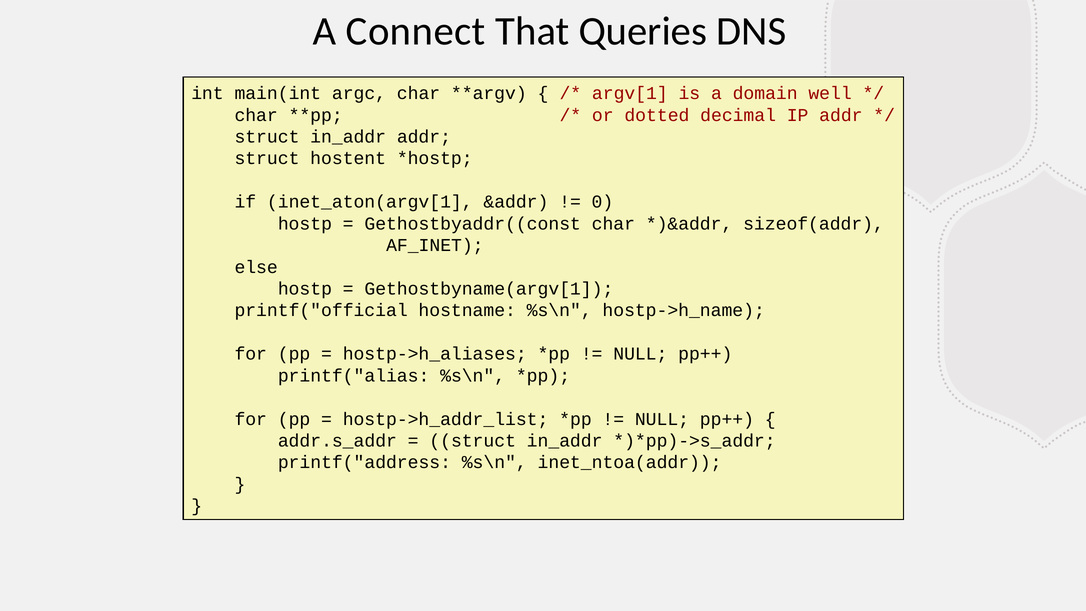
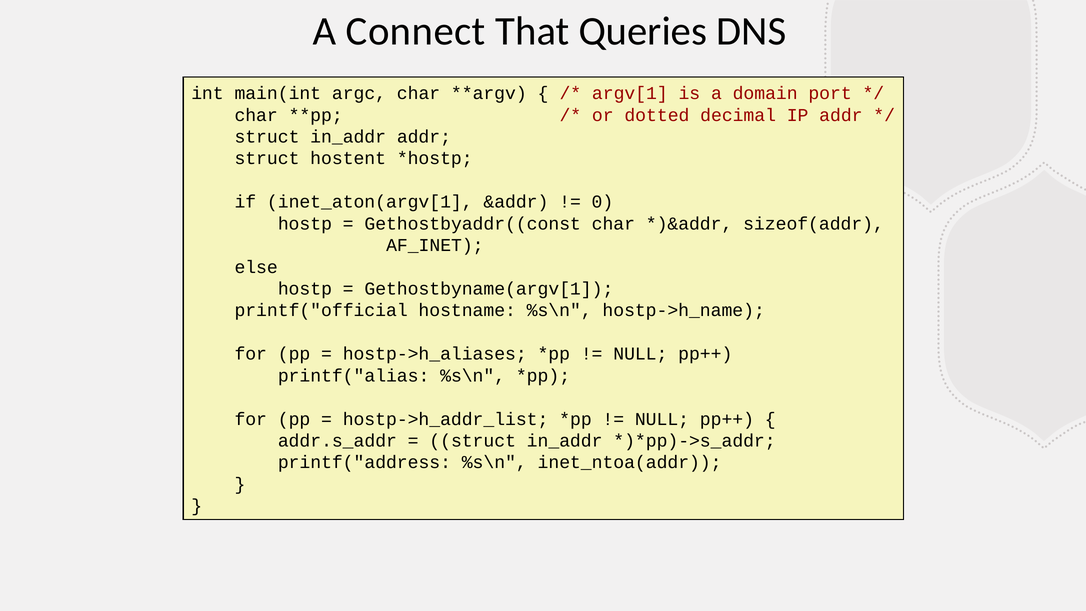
well: well -> port (830, 93)
